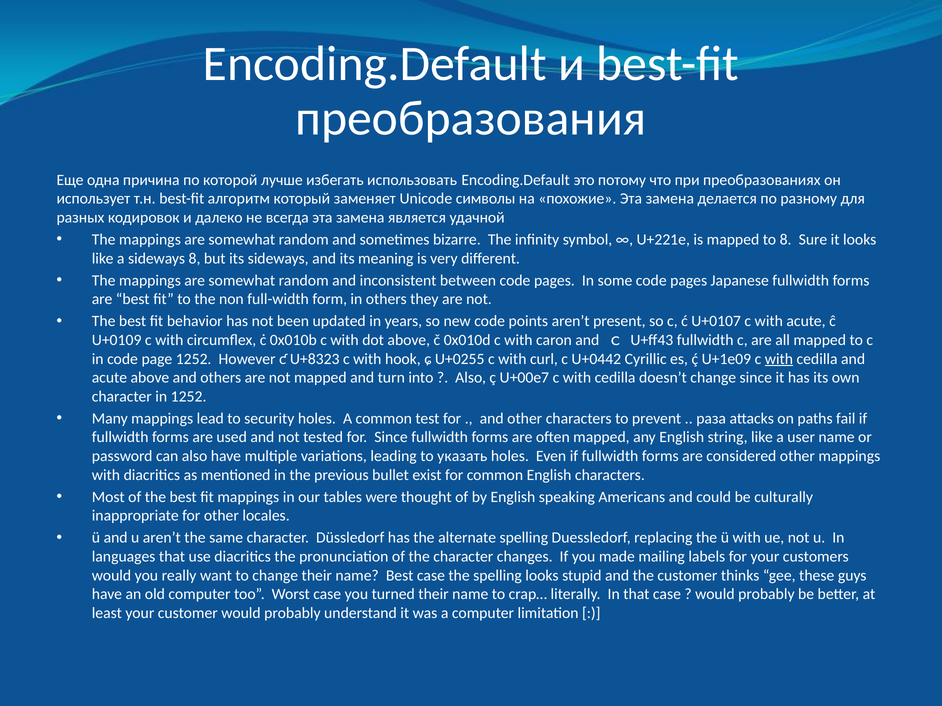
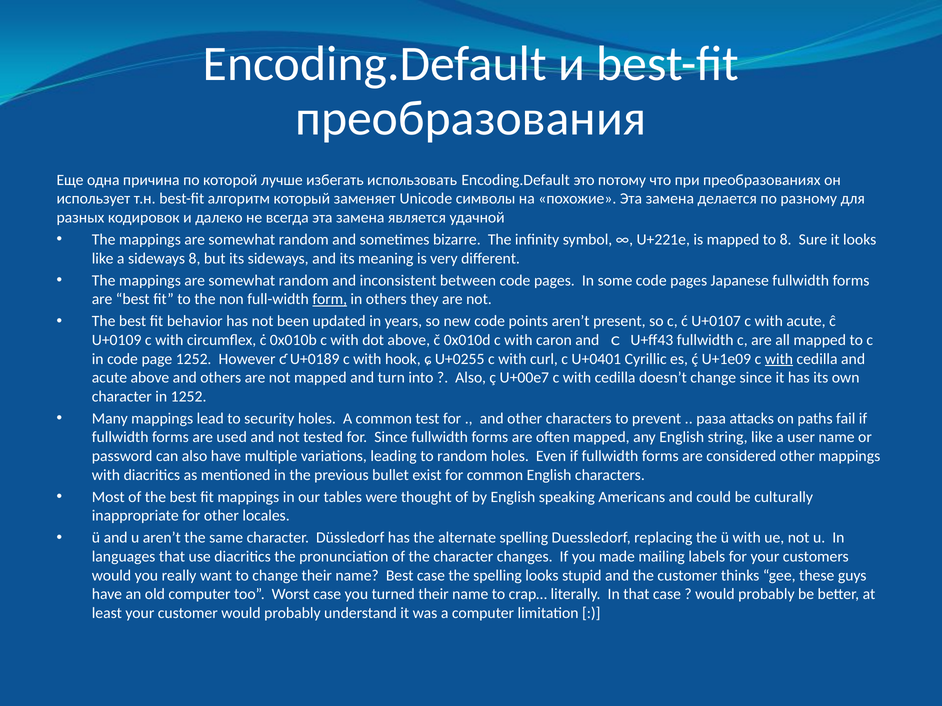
form underline: none -> present (330, 299)
U+8323: U+8323 -> U+0189 (315, 359)
U+0442: U+0442 -> U+0401 (596, 359)
to указать: указать -> random (462, 456)
